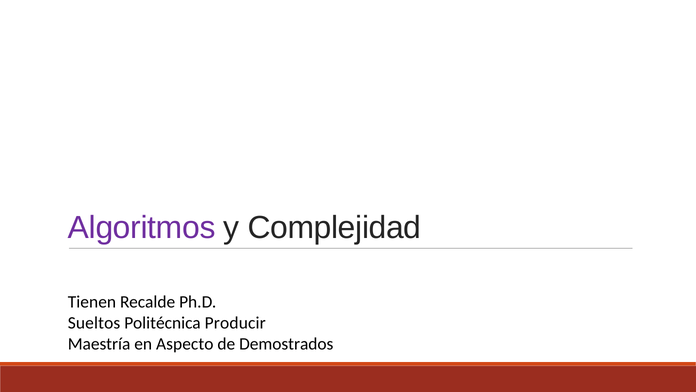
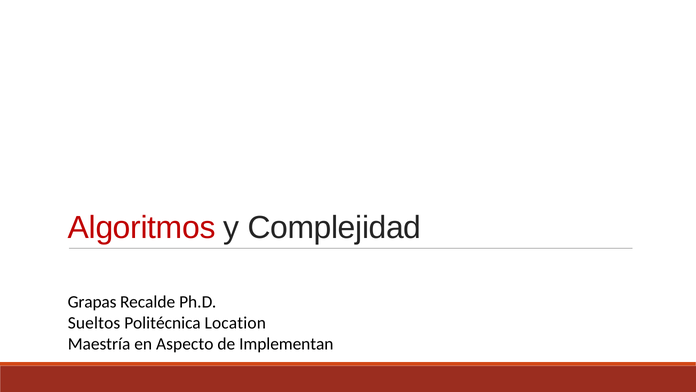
Algoritmos colour: purple -> red (142, 227)
Tienen: Tienen -> Grapas (92, 302)
Producir: Producir -> Location (235, 323)
Demostrados: Demostrados -> Implementan (286, 343)
